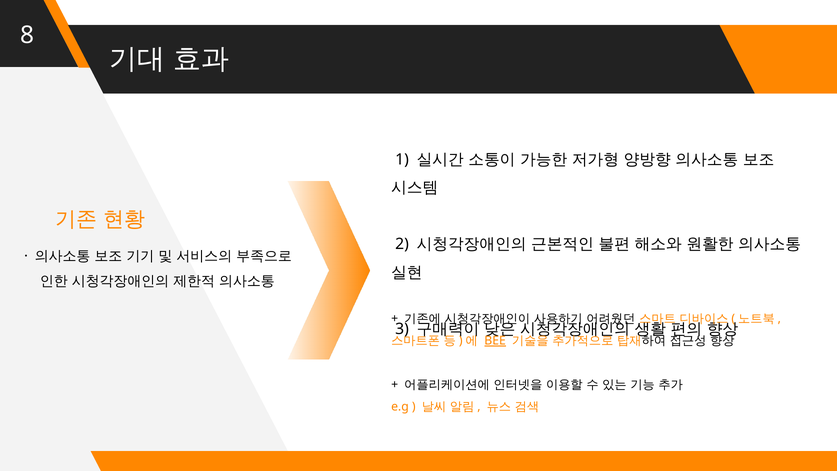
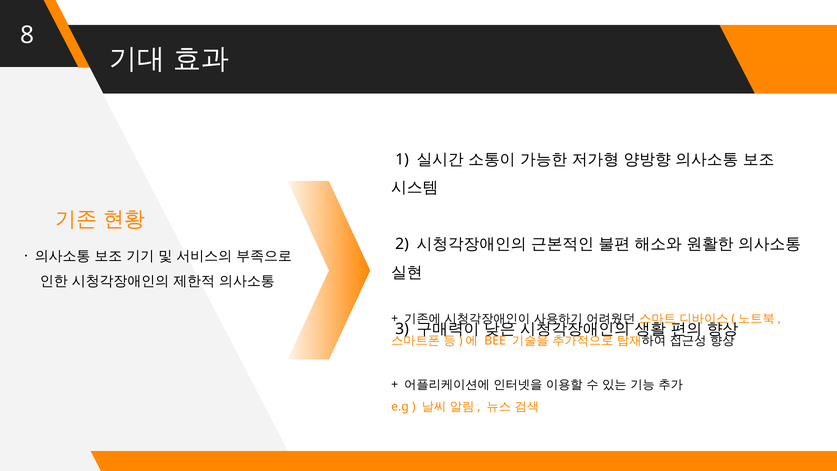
BEE underline: present -> none (495, 341)
